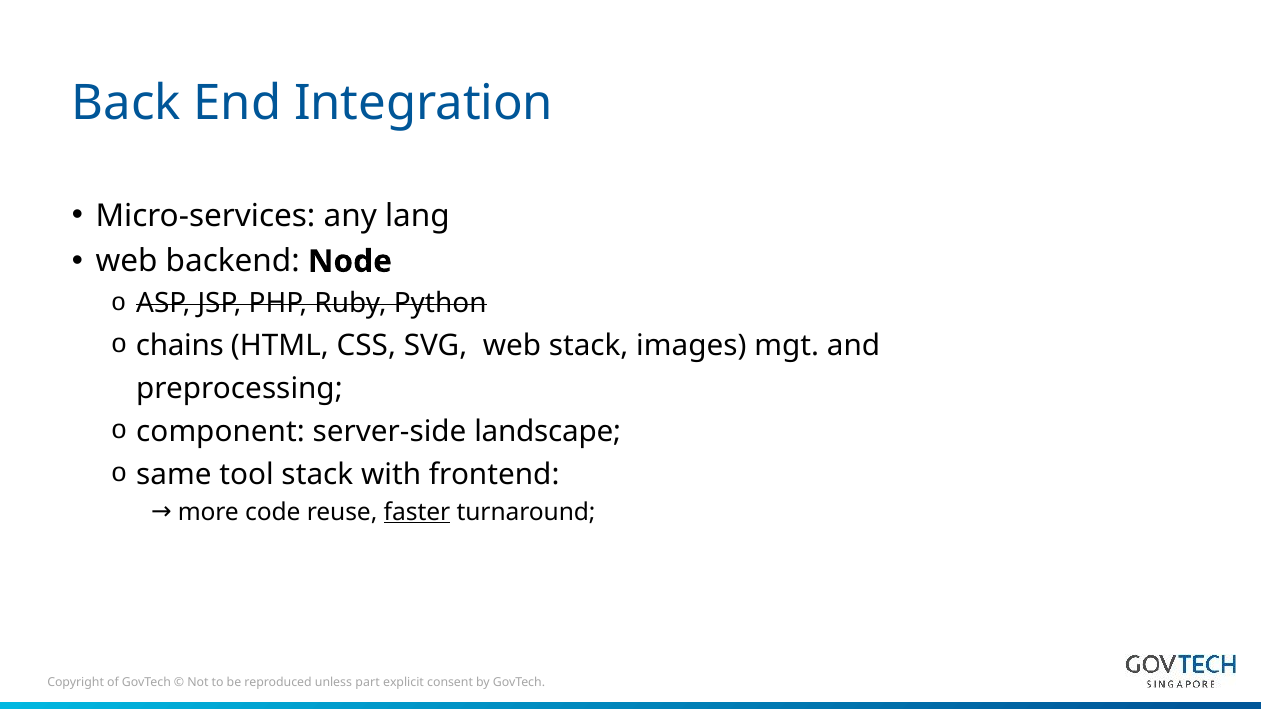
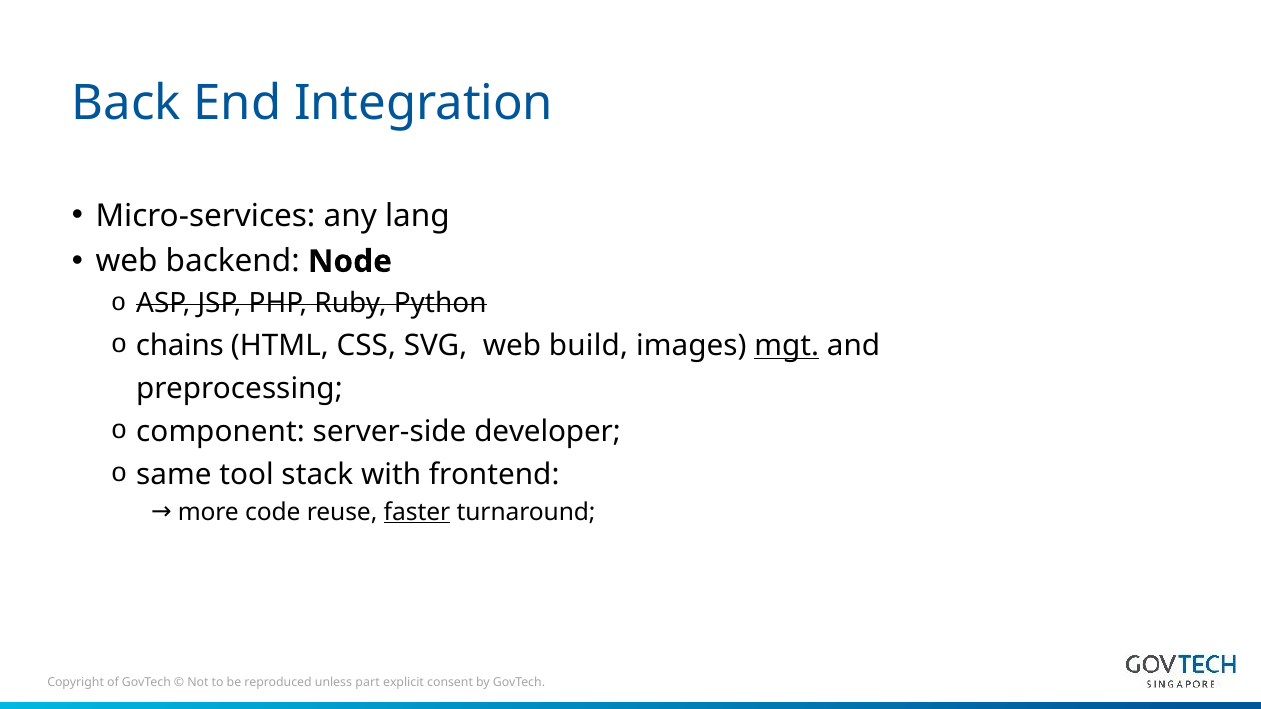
web stack: stack -> build (589, 346)
mgt underline: none -> present (787, 346)
landscape: landscape -> developer (548, 432)
